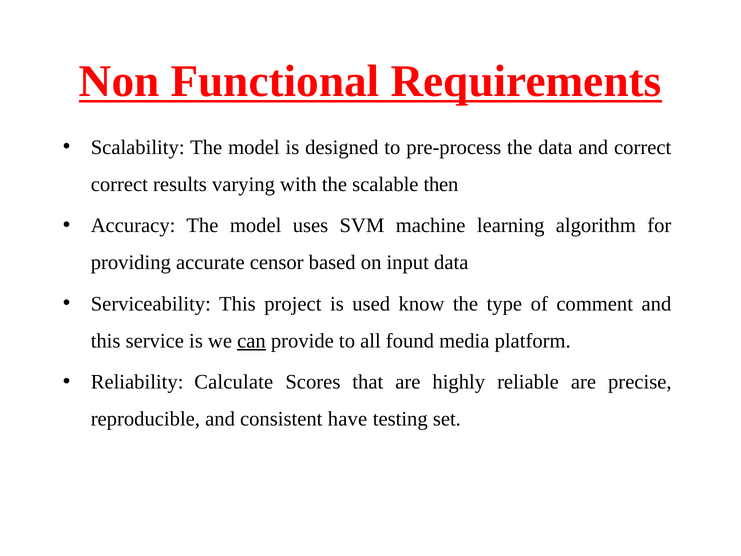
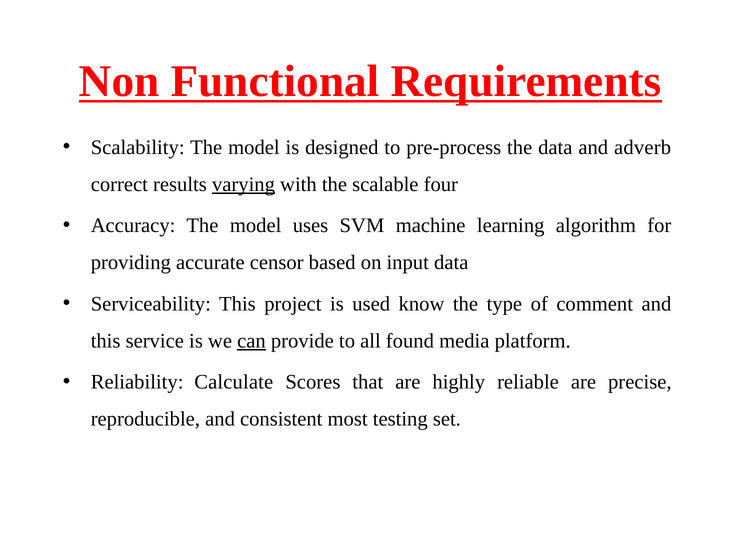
and correct: correct -> adverb (643, 147)
varying underline: none -> present (243, 184)
then: then -> four (441, 184)
have: have -> most (348, 419)
